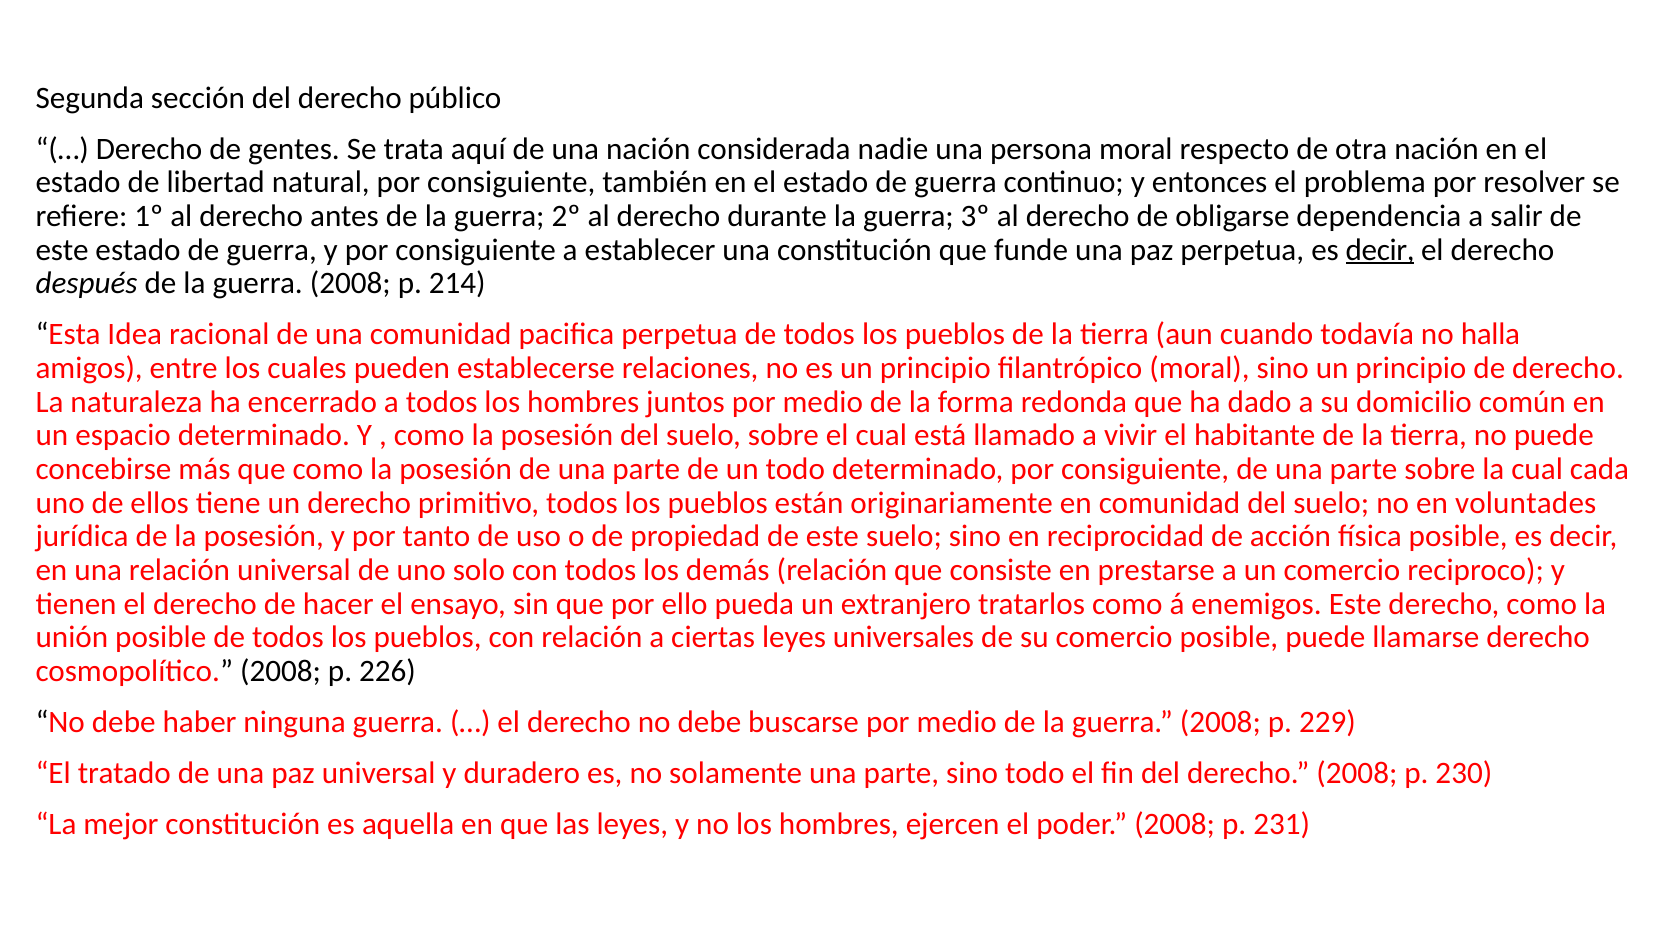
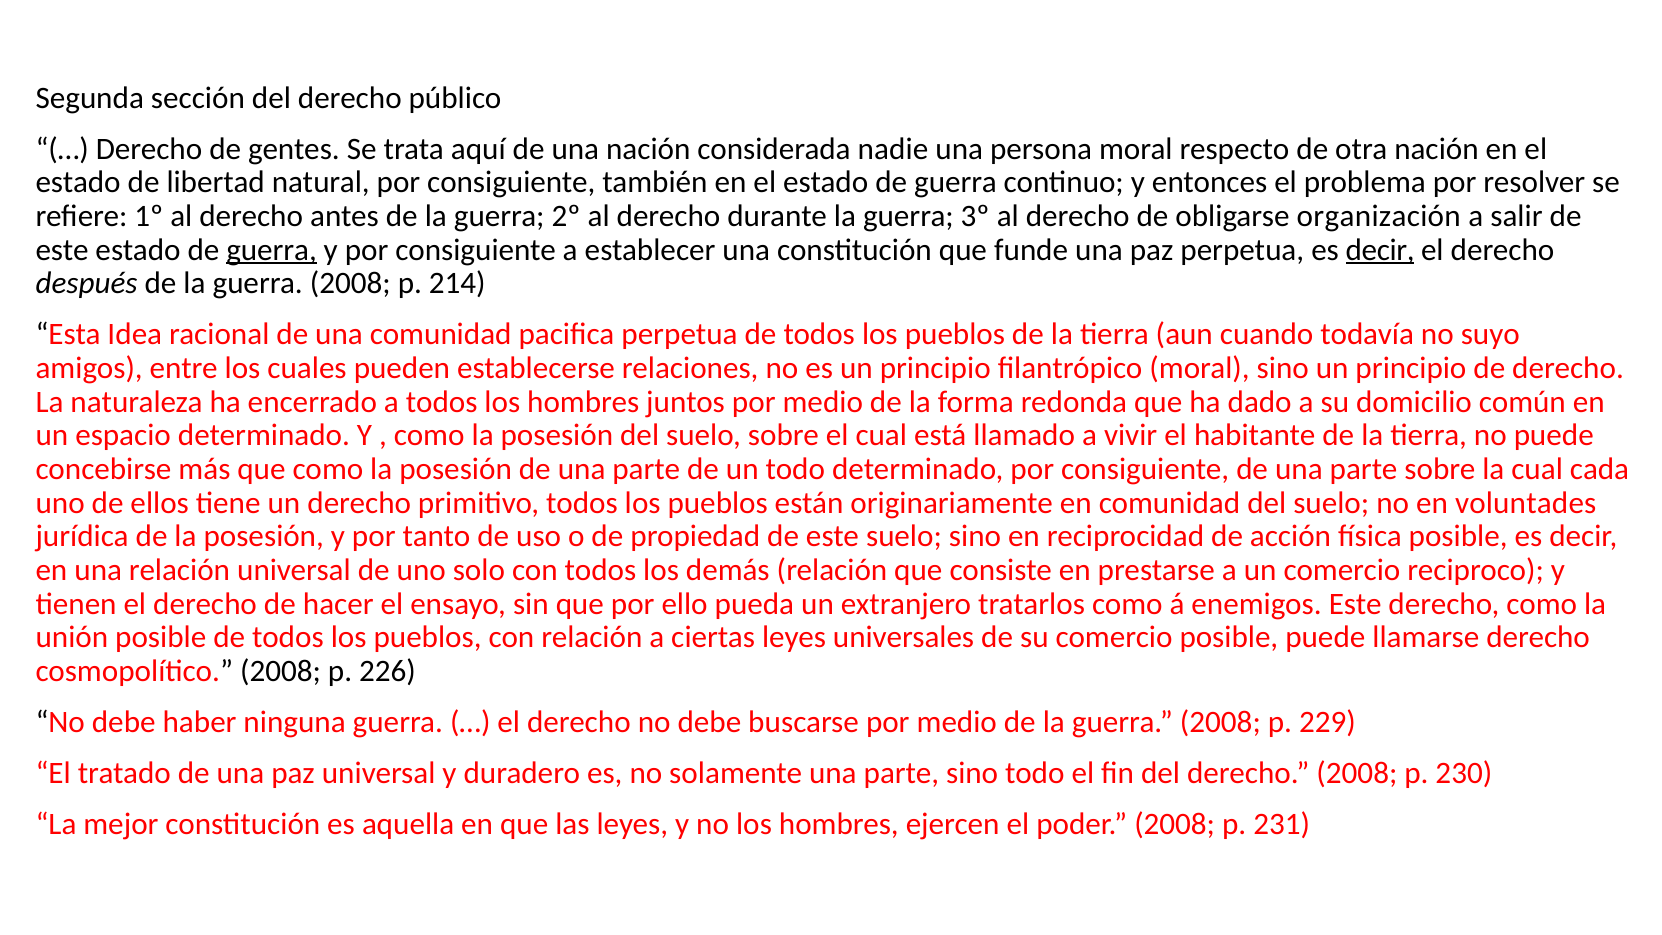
dependencia: dependencia -> organización (1379, 216)
guerra underline: none -> present (272, 250)
halla: halla -> suyo (1490, 334)
